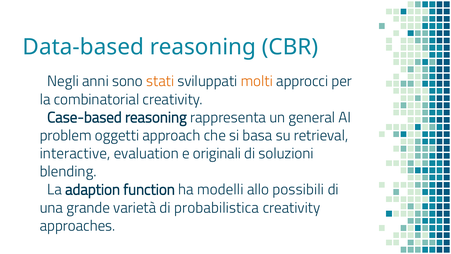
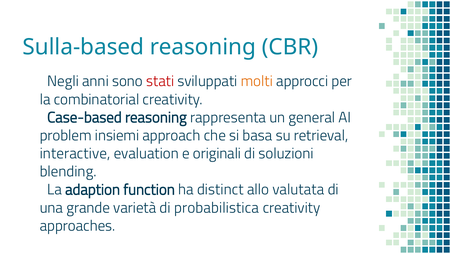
Data-based: Data-based -> Sulla-based (83, 47)
stati colour: orange -> red (160, 81)
oggetti: oggetti -> insiemi (117, 135)
modelli: modelli -> distinct (220, 189)
possibili: possibili -> valutata (298, 189)
